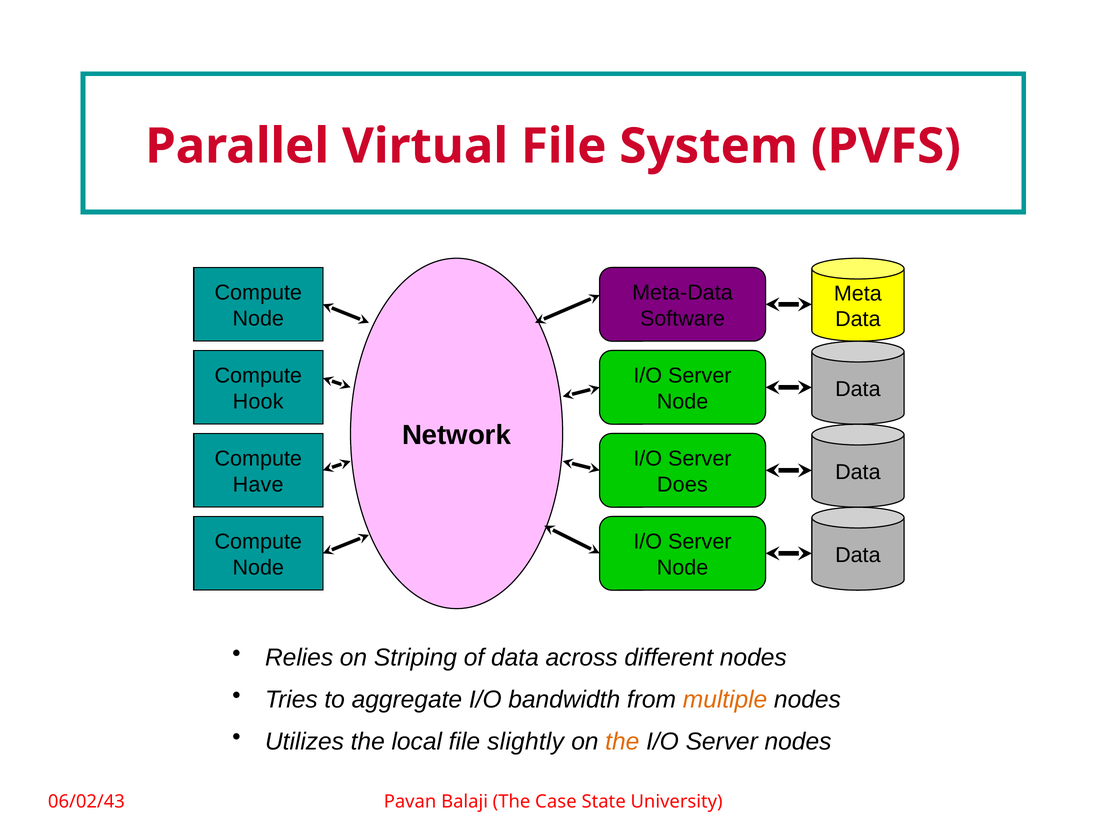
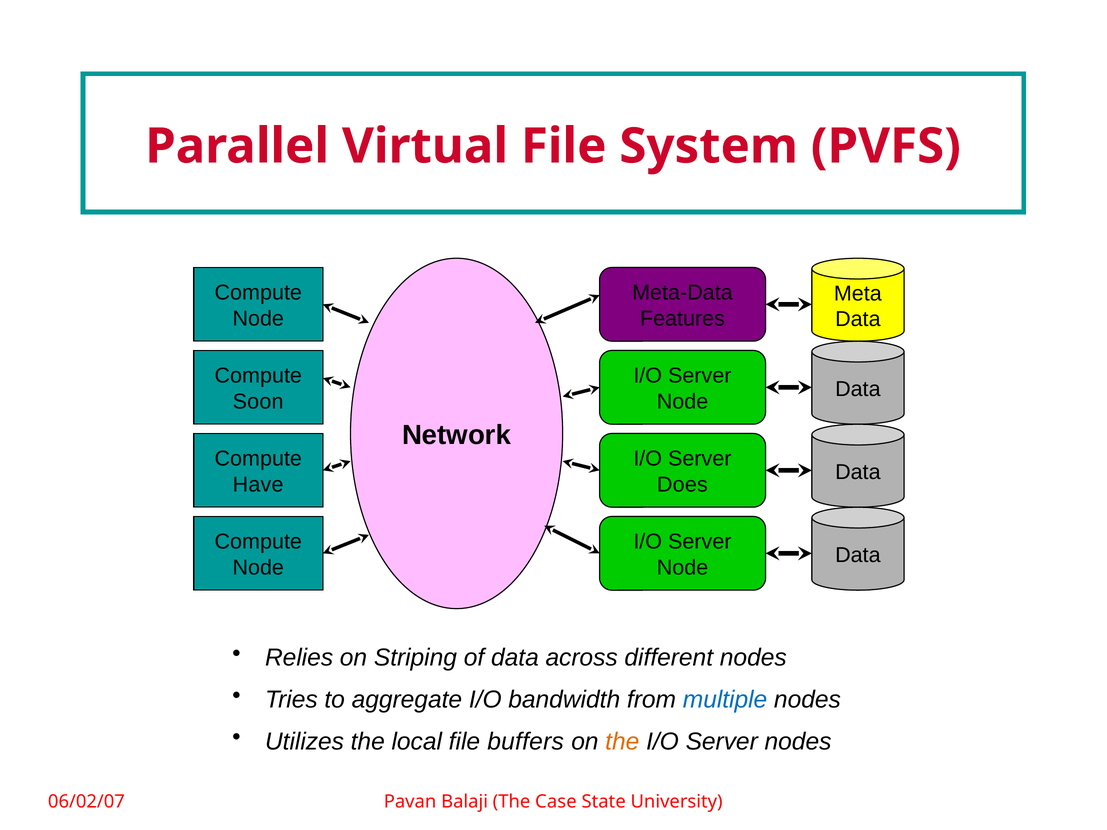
Software: Software -> Features (682, 319)
Hook: Hook -> Soon (258, 402)
multiple colour: orange -> blue (725, 700)
slightly: slightly -> buffers (526, 742)
06/02/43: 06/02/43 -> 06/02/07 (86, 802)
